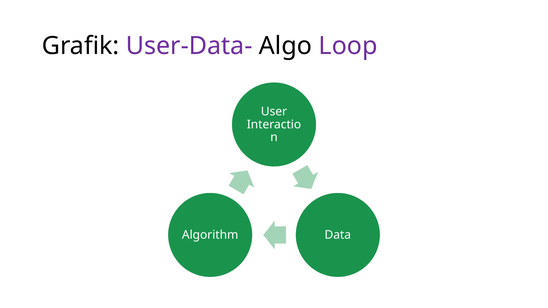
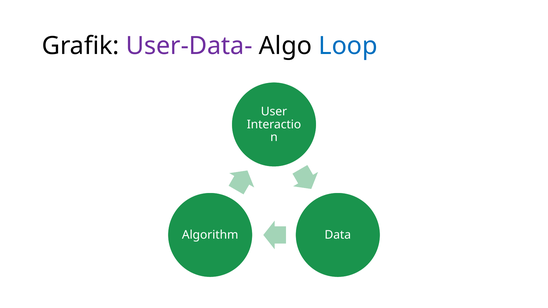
Loop colour: purple -> blue (348, 46)
